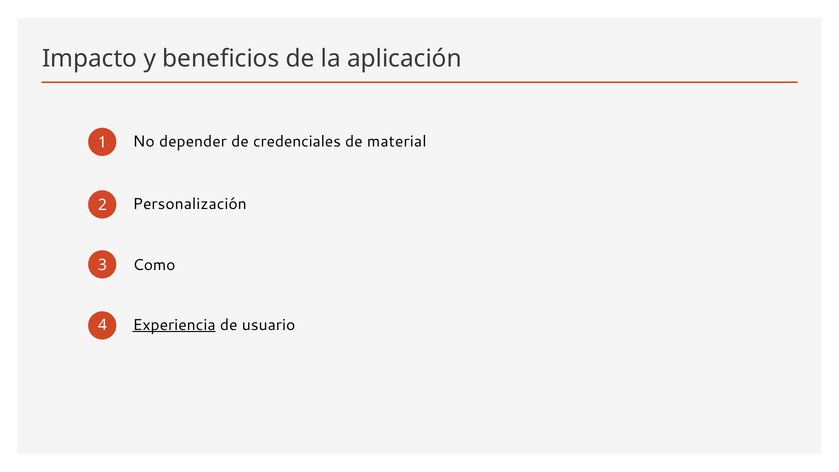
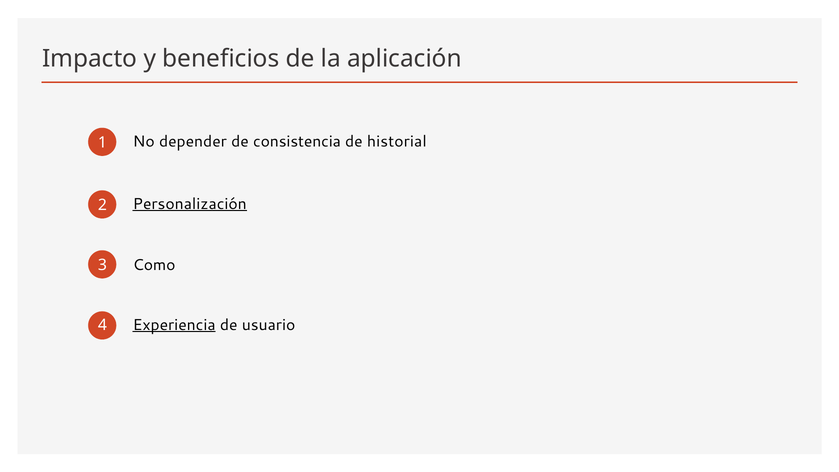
credenciales: credenciales -> consistencia (297, 142)
material: material -> historial (397, 142)
Personalización underline: none -> present (190, 204)
